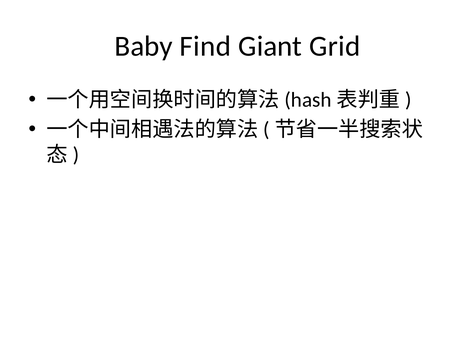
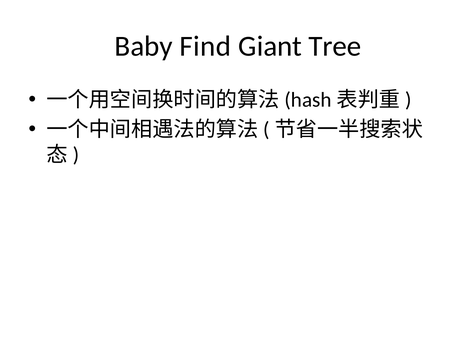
Grid: Grid -> Tree (335, 46)
